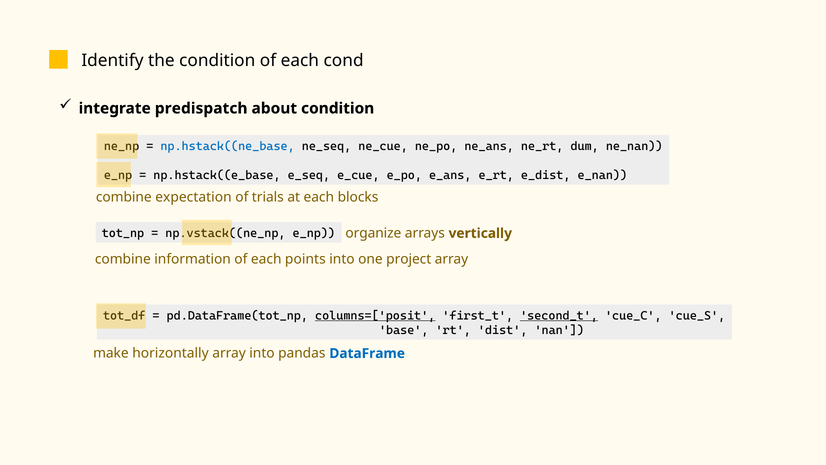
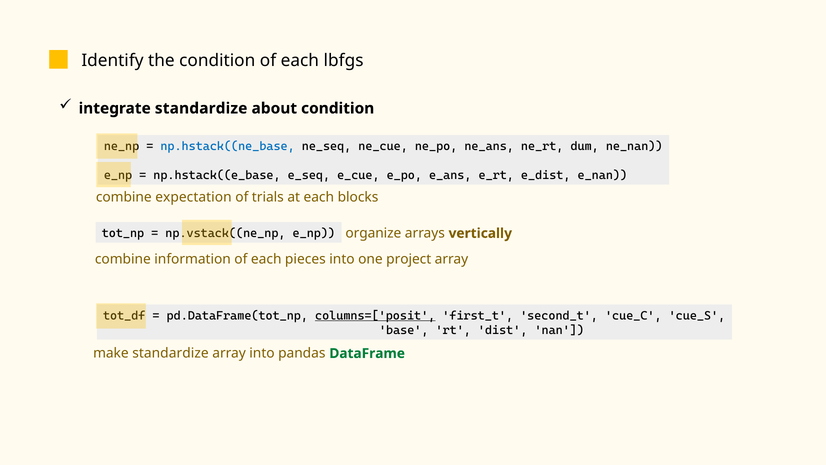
cond: cond -> lbfgs (344, 60)
integrate predispatch: predispatch -> standardize (201, 108)
points: points -> pieces (305, 259)
second_t underline: present -> none (559, 315)
make horizontally: horizontally -> standardize (170, 353)
DataFrame colour: blue -> green (367, 353)
